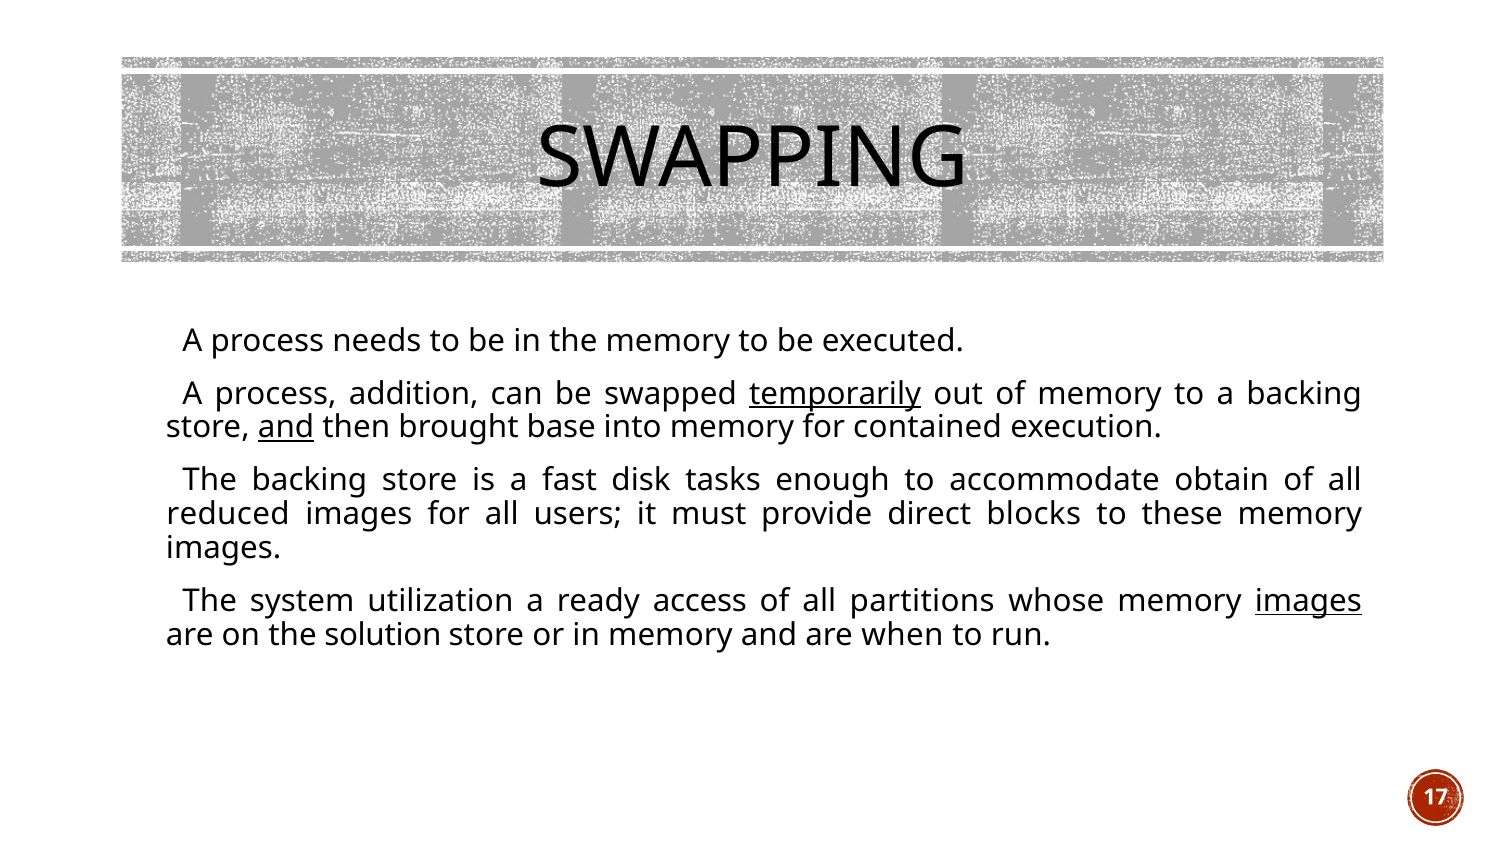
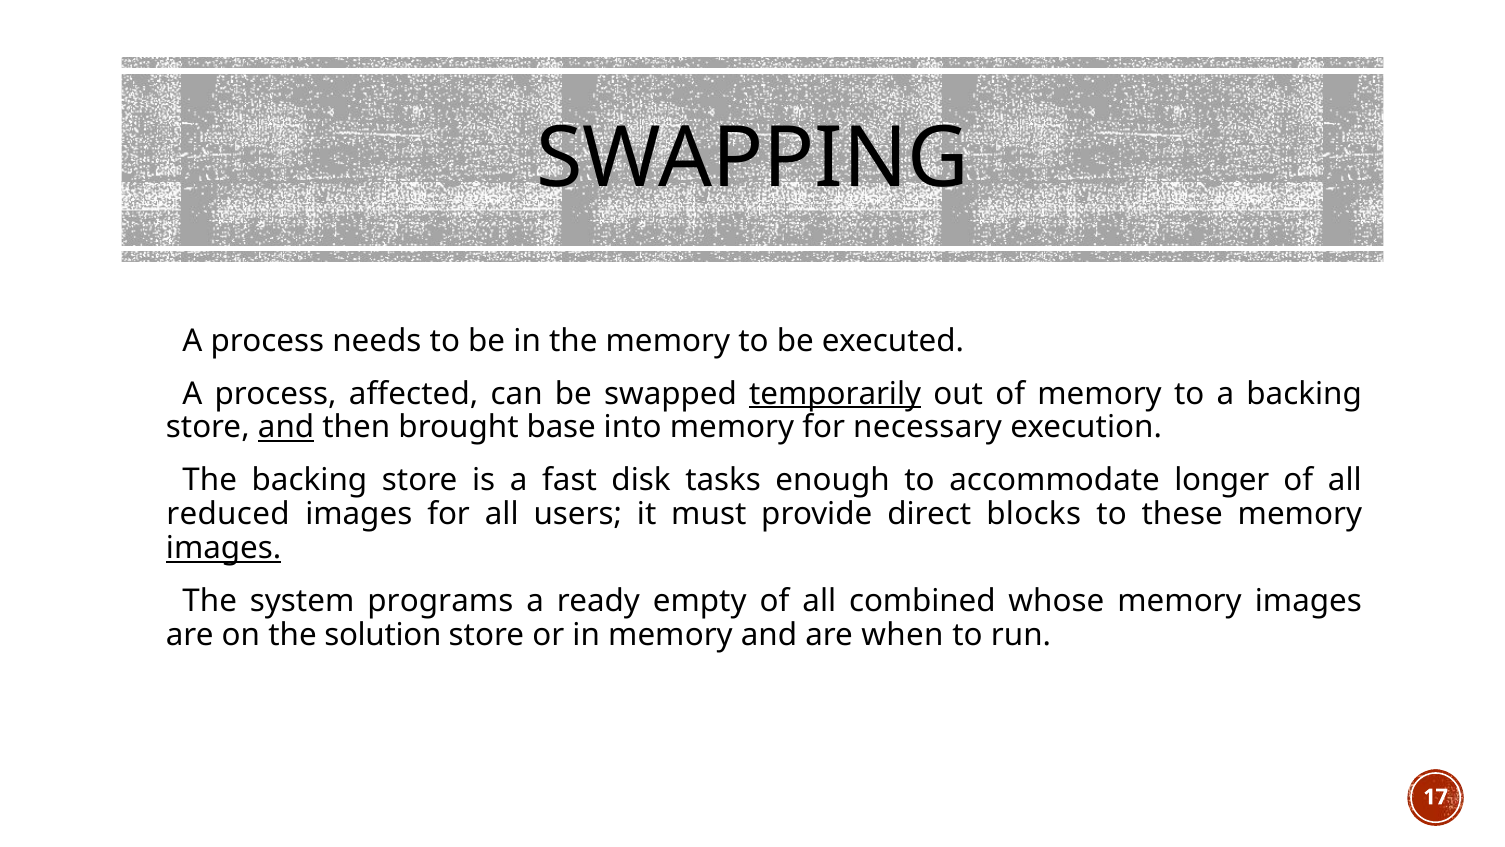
addition: addition -> affected (414, 394)
contained: contained -> necessary (928, 427)
obtain: obtain -> longer (1222, 480)
images underline: none -> present (224, 548)
utilization: utilization -> programs (440, 601)
access: access -> empty (700, 601)
partitions: partitions -> combined (922, 601)
images underline: present -> none (1308, 601)
